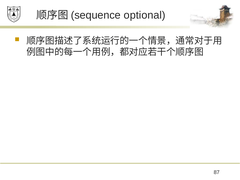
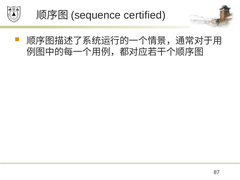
optional: optional -> certified (145, 15)
